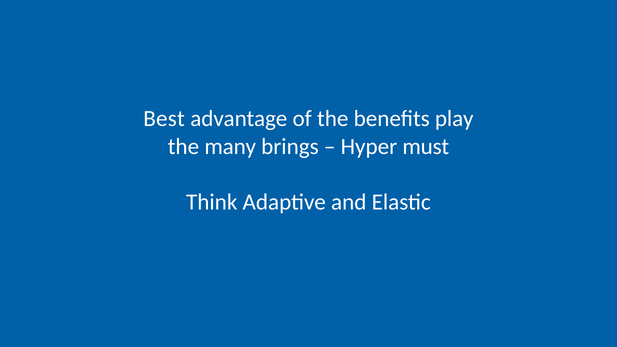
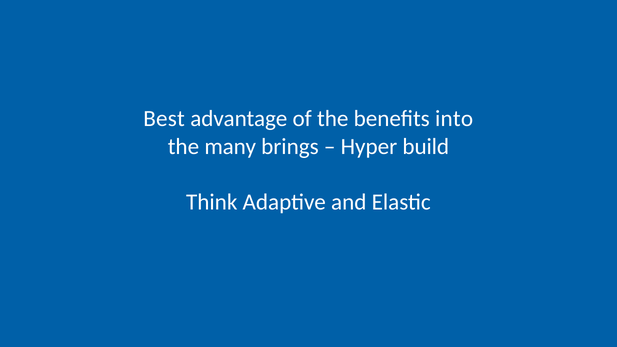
play: play -> into (454, 119)
must: must -> build (426, 147)
